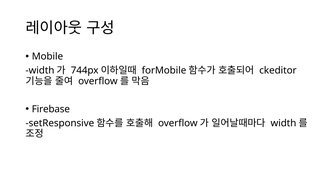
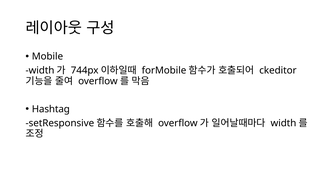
Firebase: Firebase -> Hashtag (51, 109)
